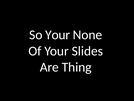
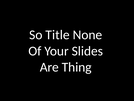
So Your: Your -> Title (58, 35)
